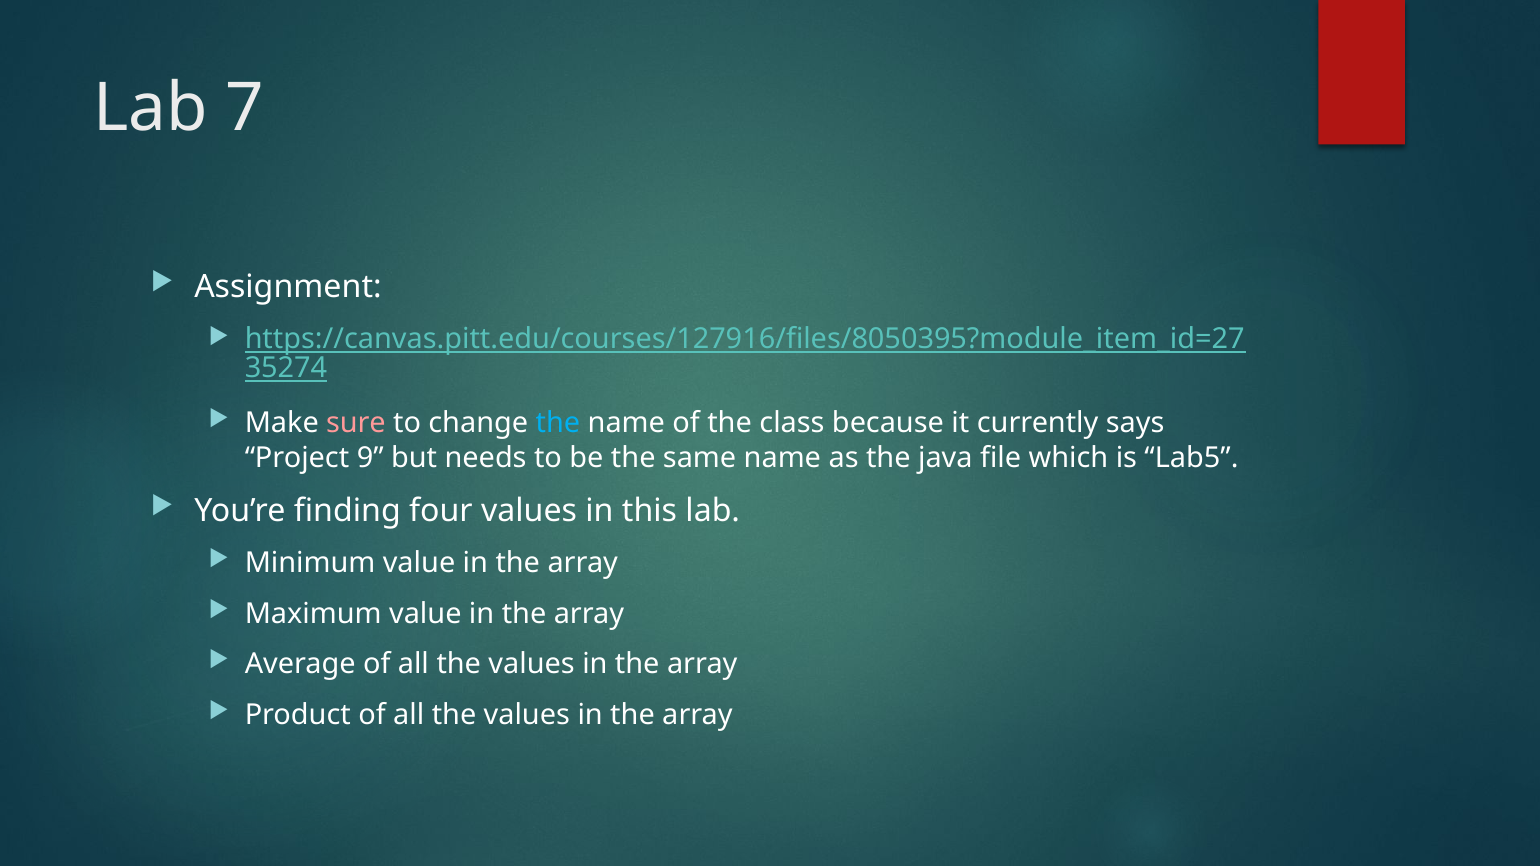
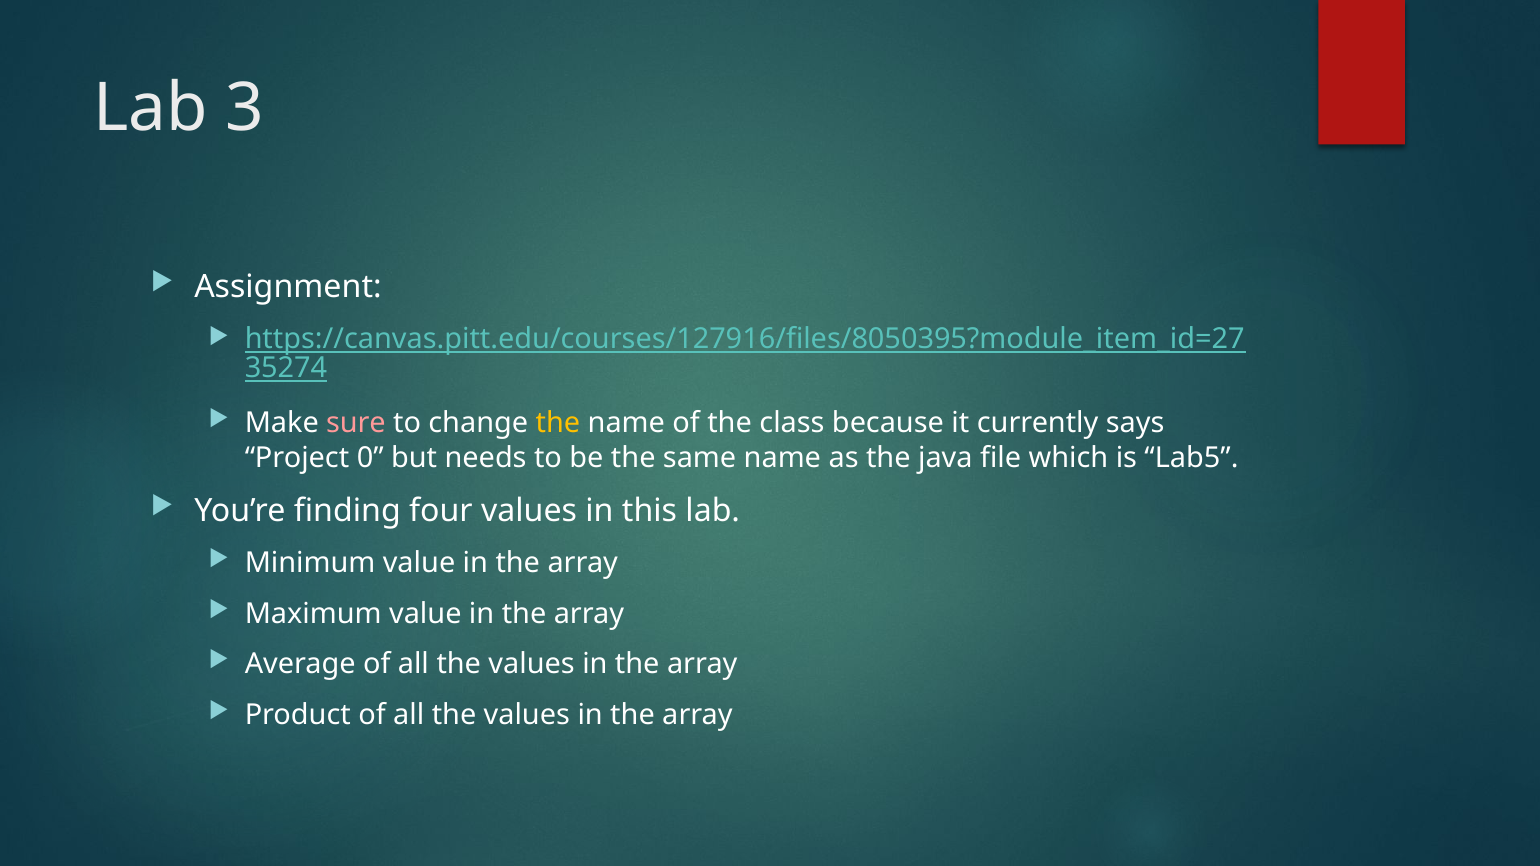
7: 7 -> 3 (245, 108)
the colour: light blue -> yellow (558, 423)
9: 9 -> 0 (370, 458)
